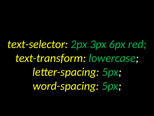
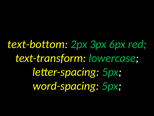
text-selector: text-selector -> text-bottom (38, 44)
